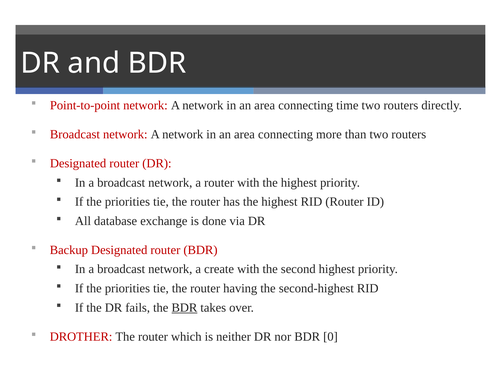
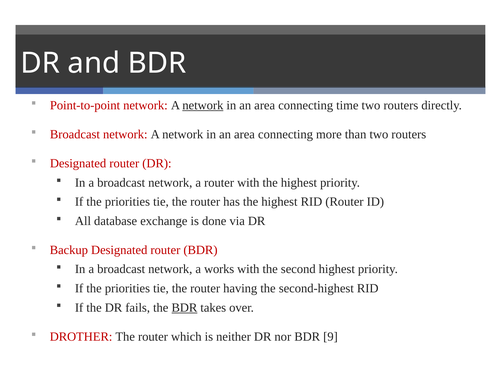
network underline: none -> present (203, 105)
create: create -> works (219, 269)
0: 0 -> 9 (331, 336)
